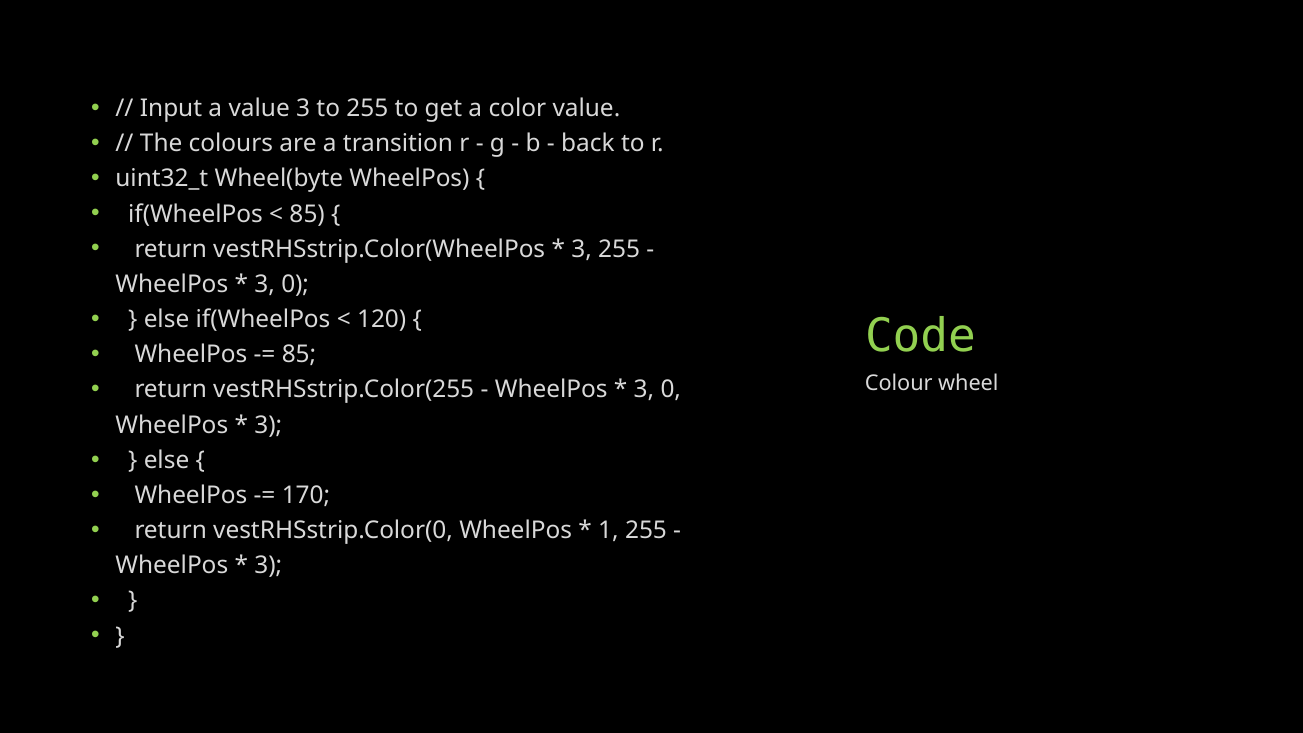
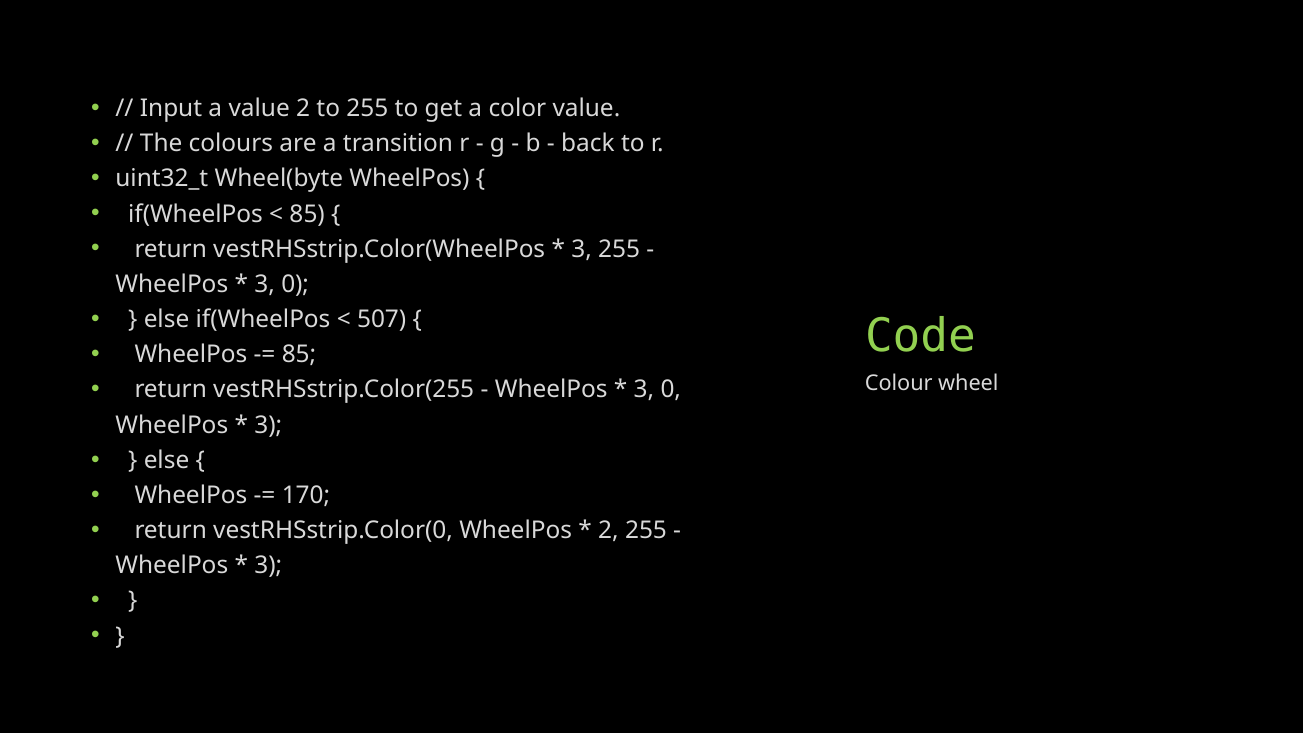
value 3: 3 -> 2 (303, 109)
120: 120 -> 507 (382, 320)
1: 1 -> 2 (608, 531)
